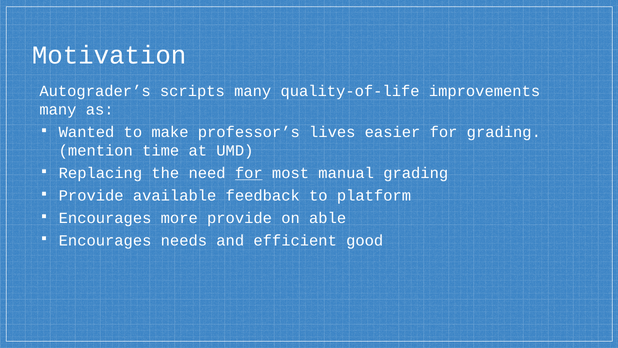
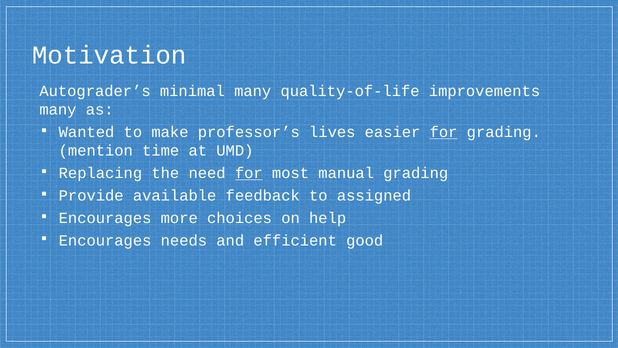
scripts: scripts -> minimal (192, 91)
for underline: none -> present (444, 132)
platform: platform -> assigned (374, 195)
more provide: provide -> choices (240, 218)
able: able -> help (328, 218)
